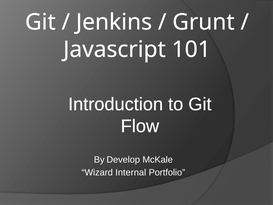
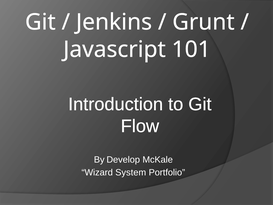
Internal: Internal -> System (131, 172)
